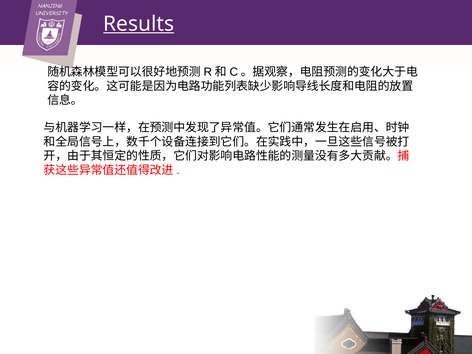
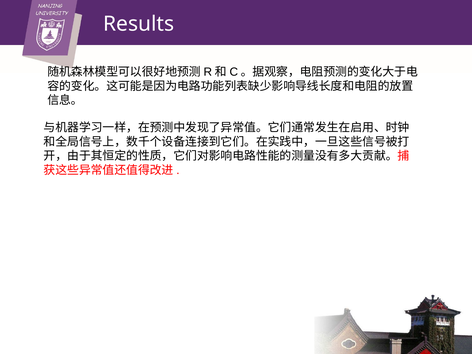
Results underline: present -> none (139, 24)
